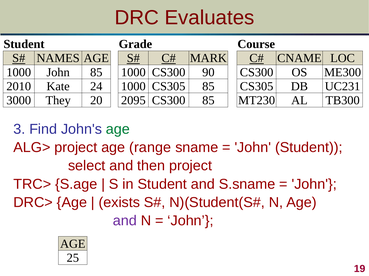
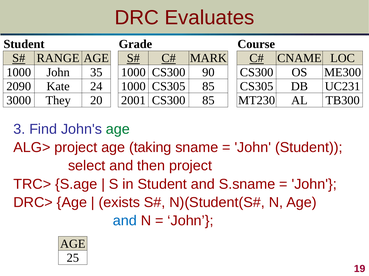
NAMES: NAMES -> RANGE (58, 58)
John 85: 85 -> 35 (96, 72)
2010: 2010 -> 2090 (19, 87)
2095: 2095 -> 2001 (133, 101)
range: range -> taking (150, 148)
and colour: purple -> blue (125, 221)
